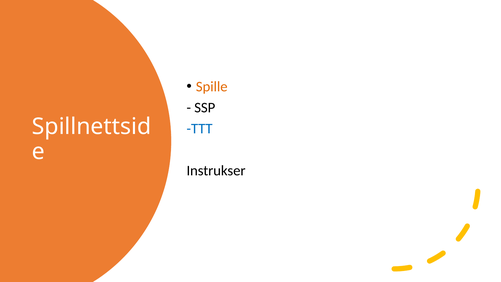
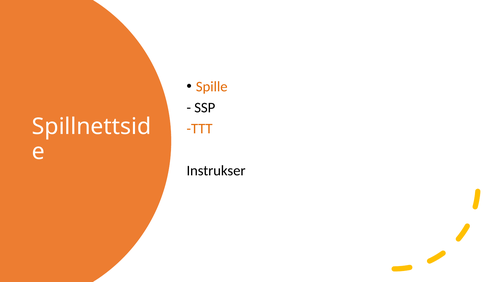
TTT colour: blue -> orange (200, 128)
